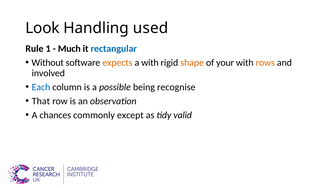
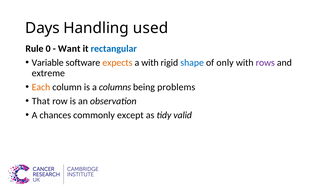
Look: Look -> Days (42, 28)
1: 1 -> 0 (48, 49)
Much: Much -> Want (69, 49)
Without: Without -> Variable (48, 63)
shape colour: orange -> blue (192, 63)
your: your -> only (225, 63)
rows colour: orange -> purple (265, 63)
involved: involved -> extreme (48, 73)
Each colour: blue -> orange (41, 87)
possible: possible -> columns (115, 87)
recognise: recognise -> problems (176, 87)
